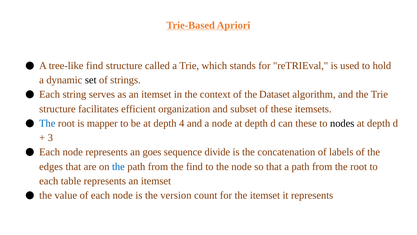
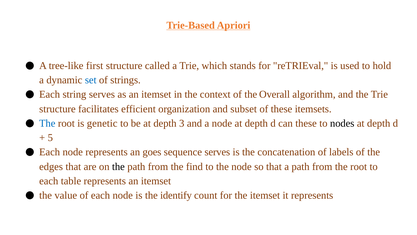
tree-like find: find -> first (95, 66)
set colour: black -> blue (91, 80)
Dataset: Dataset -> Overall (275, 94)
mapper: mapper -> genetic (102, 123)
4: 4 -> 3 (182, 123)
3: 3 -> 5 (50, 137)
sequence divide: divide -> serves (217, 152)
the colour: blue -> black (118, 166)
version: version -> identify (176, 195)
